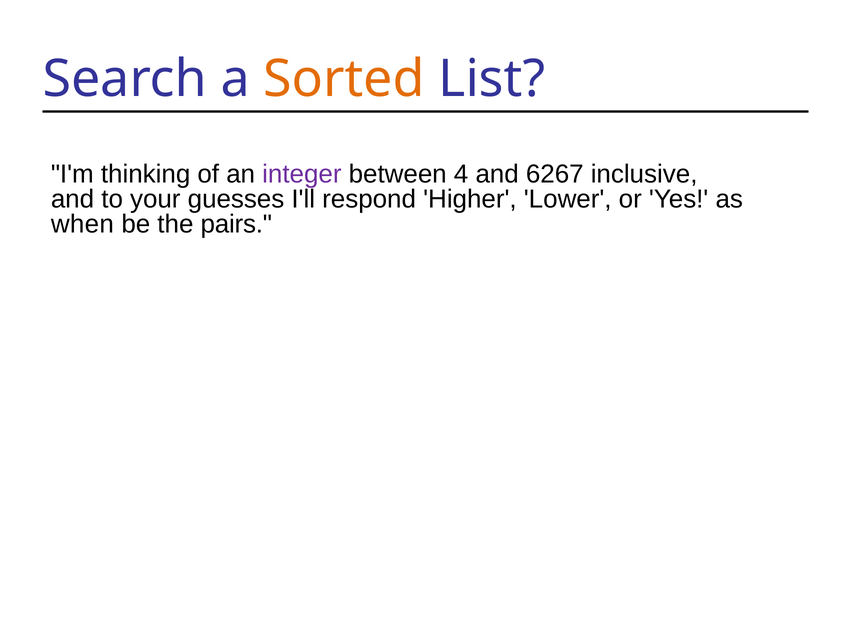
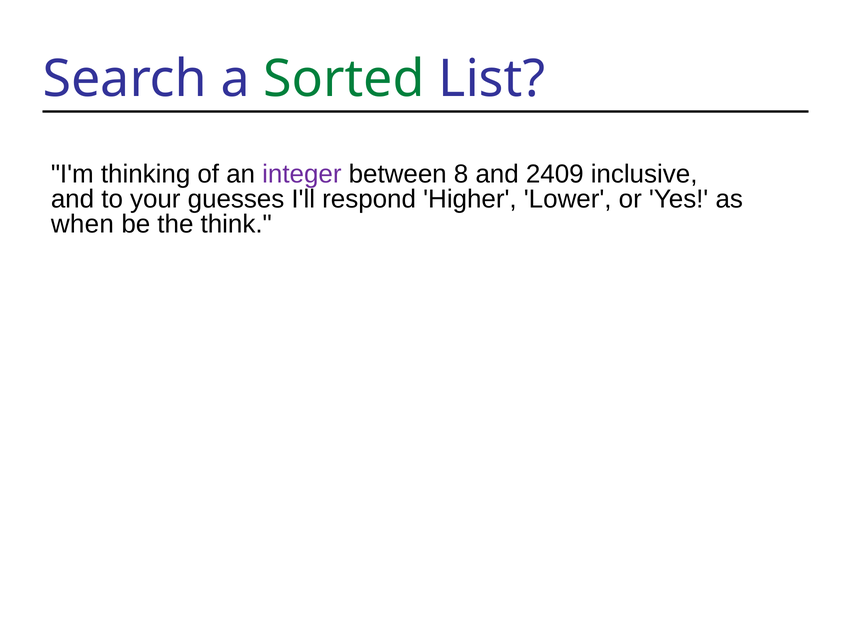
Sorted colour: orange -> green (344, 79)
4: 4 -> 8 (461, 174)
6267: 6267 -> 2409 (555, 174)
pairs: pairs -> think (236, 224)
